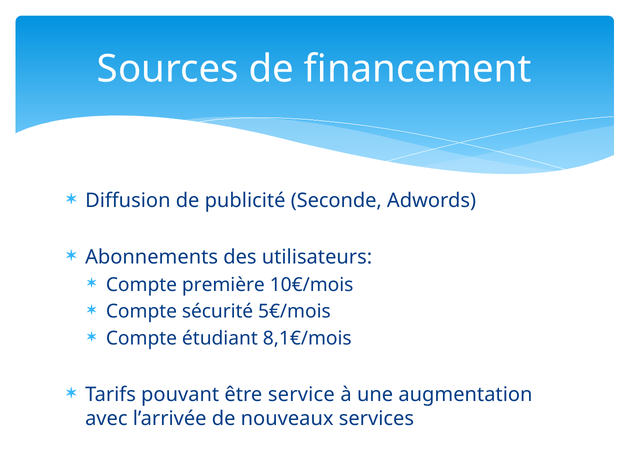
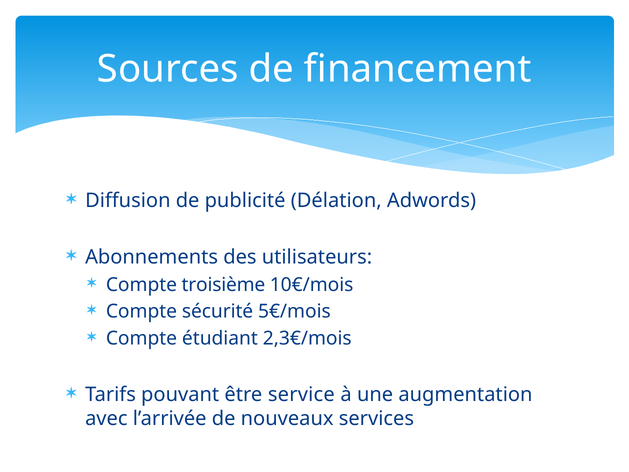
Seconde: Seconde -> Délation (336, 201)
première: première -> troisième (223, 285)
8,1€/mois: 8,1€/mois -> 2,3€/mois (307, 338)
